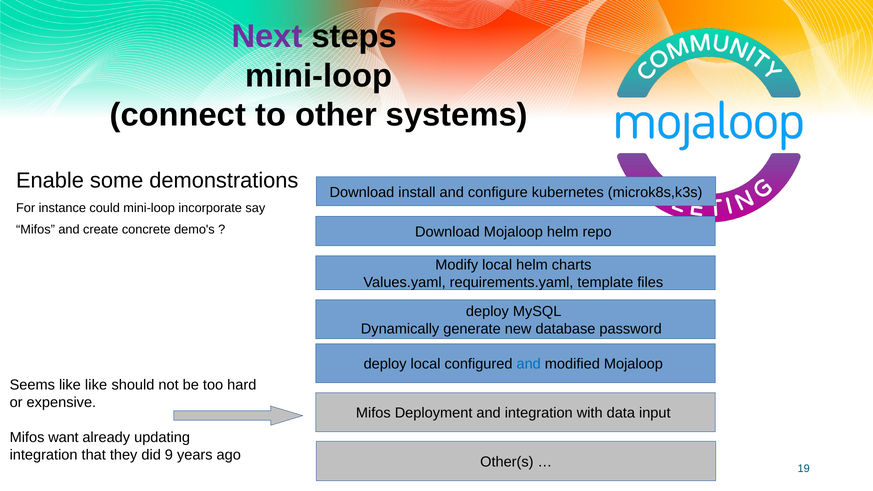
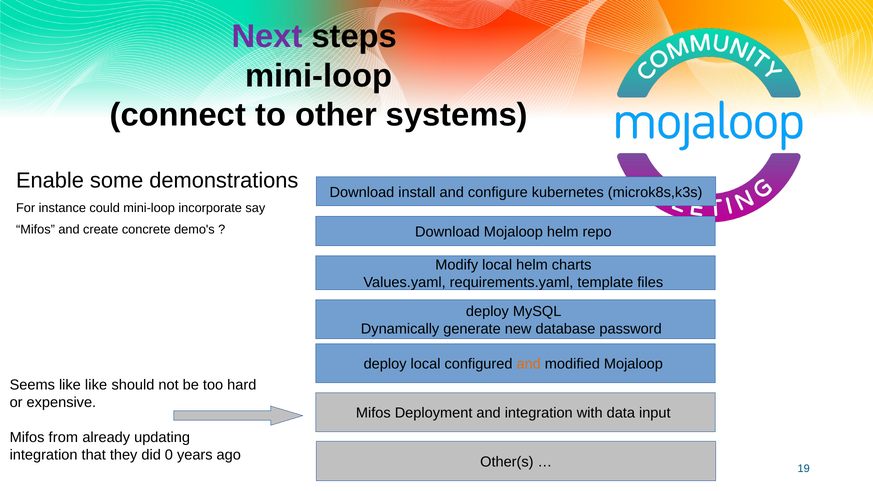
and colour: blue -> orange (529, 364)
want: want -> from (63, 437)
9: 9 -> 0 (169, 455)
